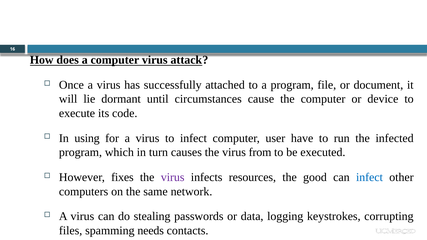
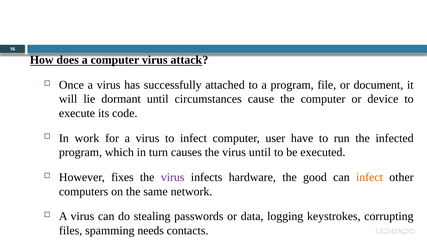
using: using -> work (87, 138)
virus from: from -> until (260, 152)
resources: resources -> hardware (252, 177)
infect colour: blue -> orange (369, 177)
